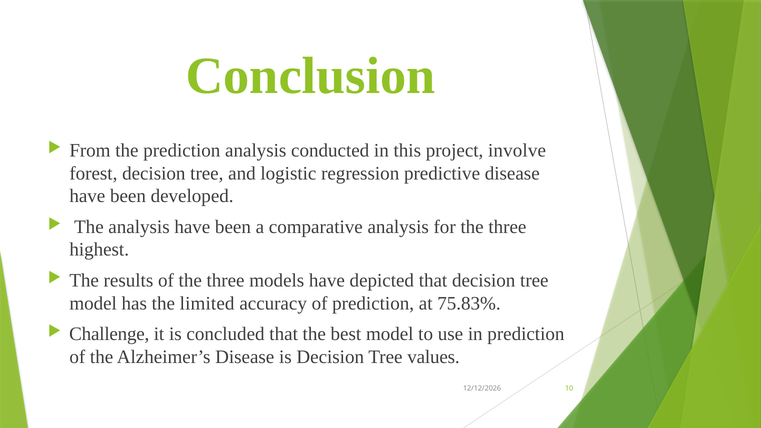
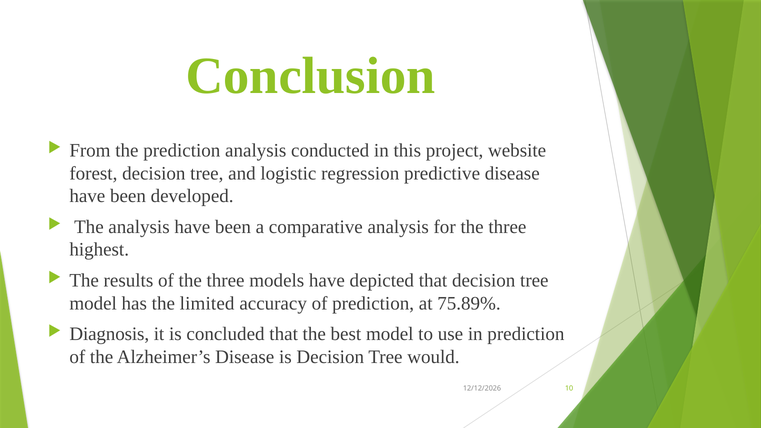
involve: involve -> website (517, 150)
75.83%: 75.83% -> 75.89% (469, 303)
Challenge: Challenge -> Diagnosis (109, 334)
values: values -> would (433, 357)
